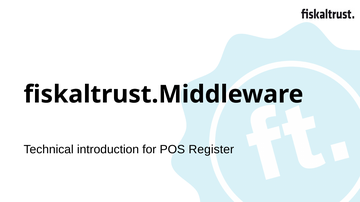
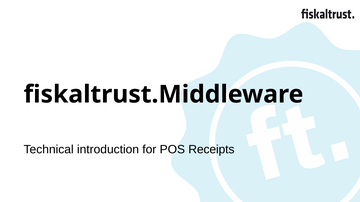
Register: Register -> Receipts (211, 150)
